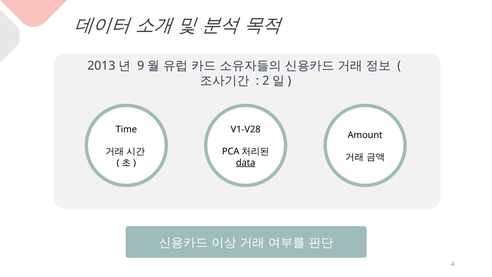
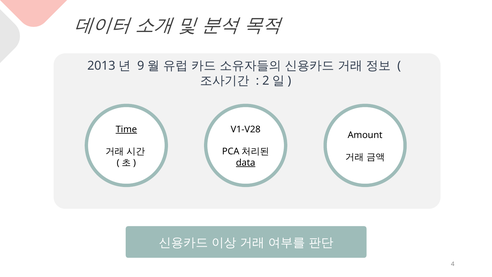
Time underline: none -> present (126, 129)
